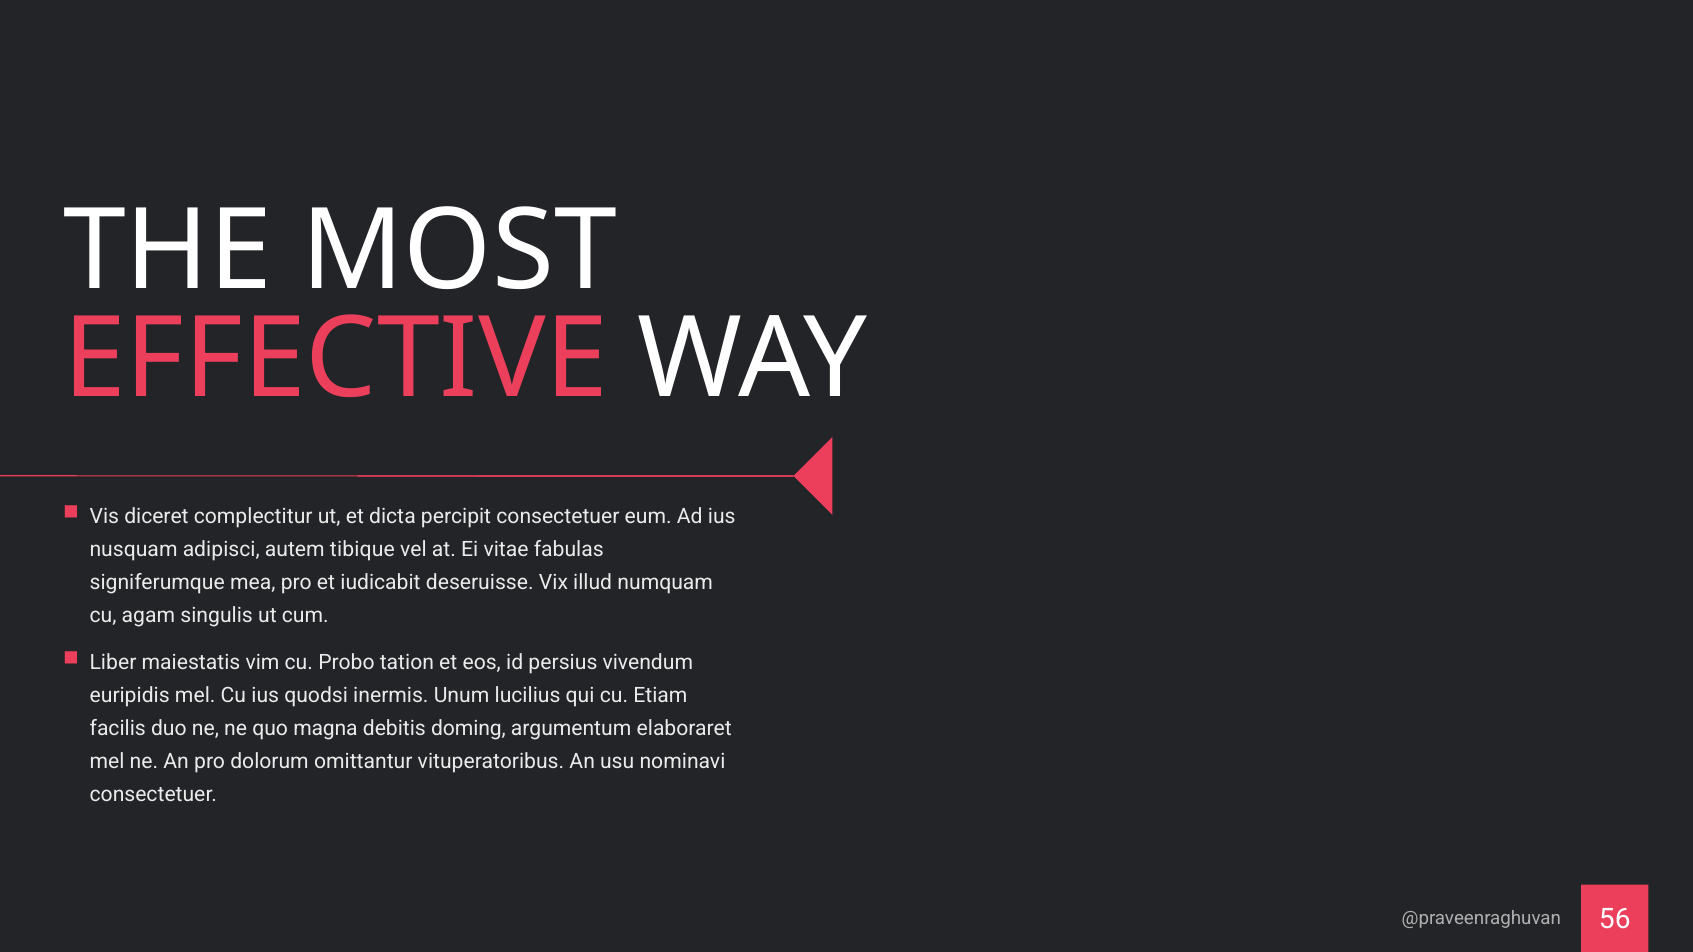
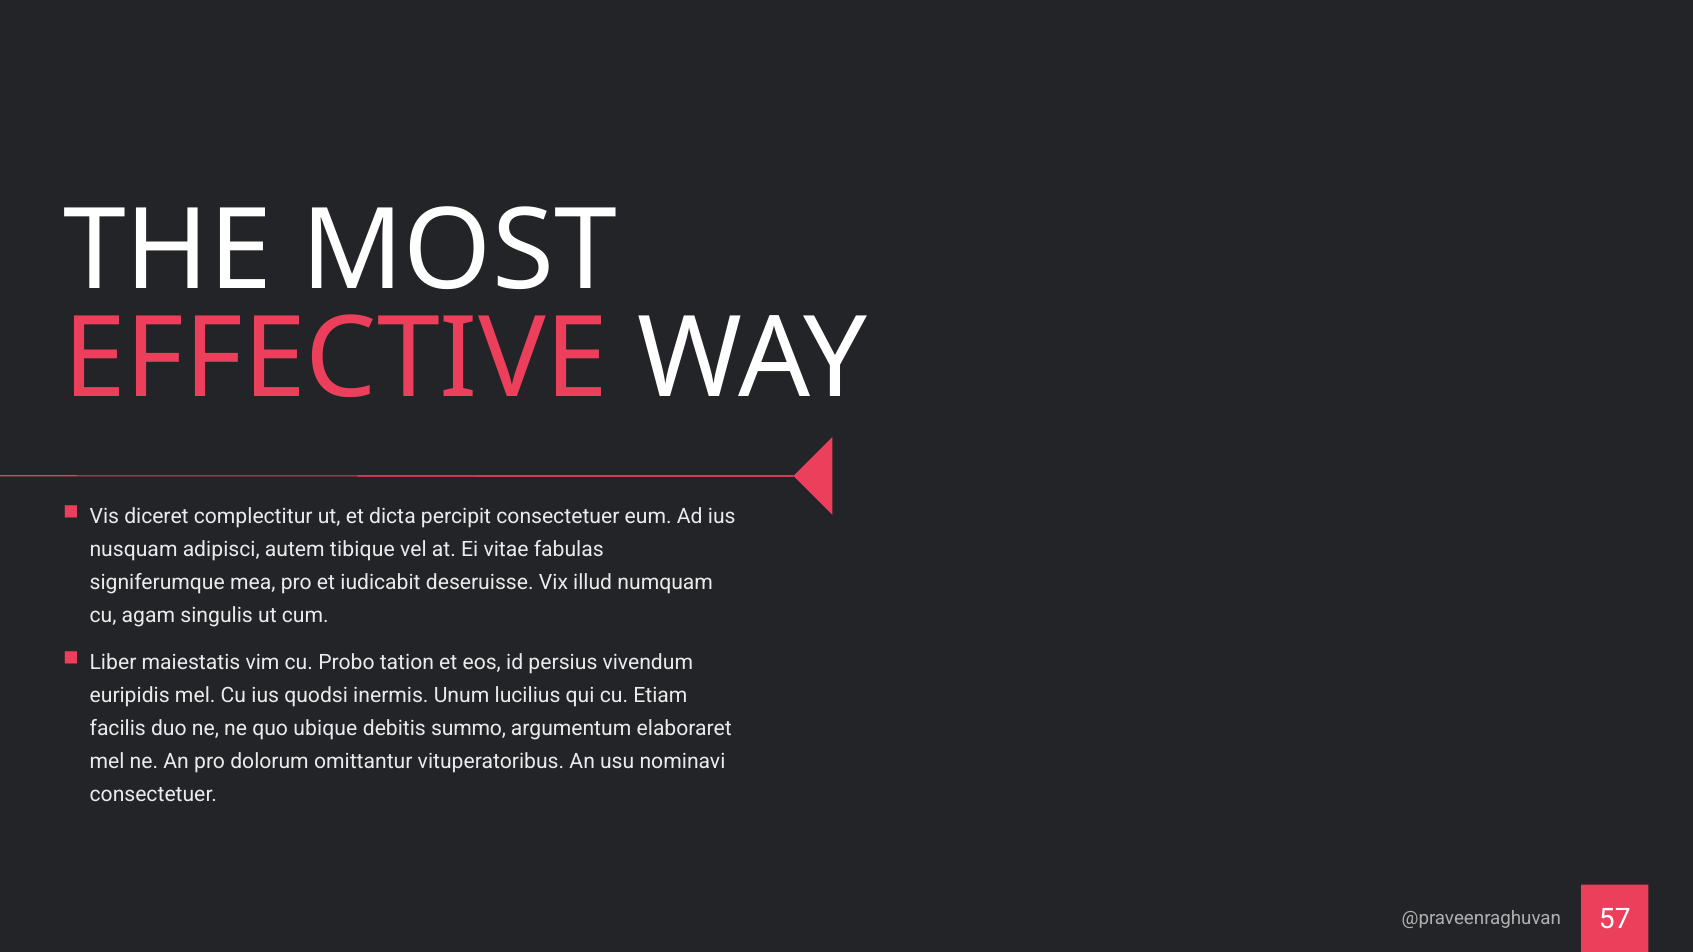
magna: magna -> ubique (325, 729)
doming: doming -> summo (469, 729)
56: 56 -> 57 (1615, 919)
